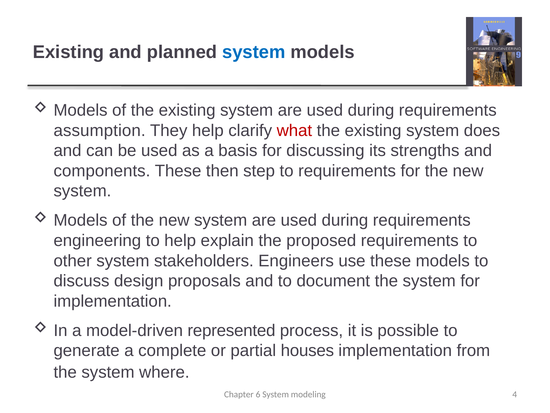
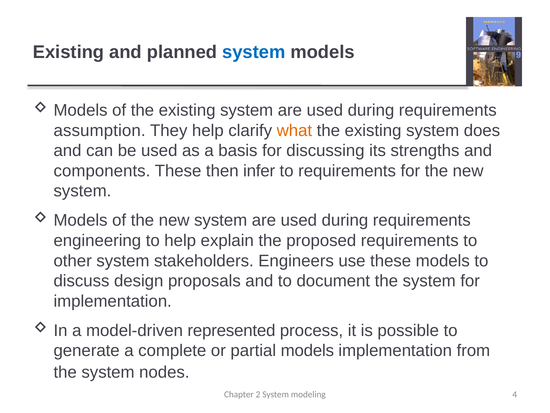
what colour: red -> orange (294, 130)
step: step -> infer (259, 171)
partial houses: houses -> models (307, 350)
where: where -> nodes (164, 372)
6: 6 -> 2 (258, 394)
